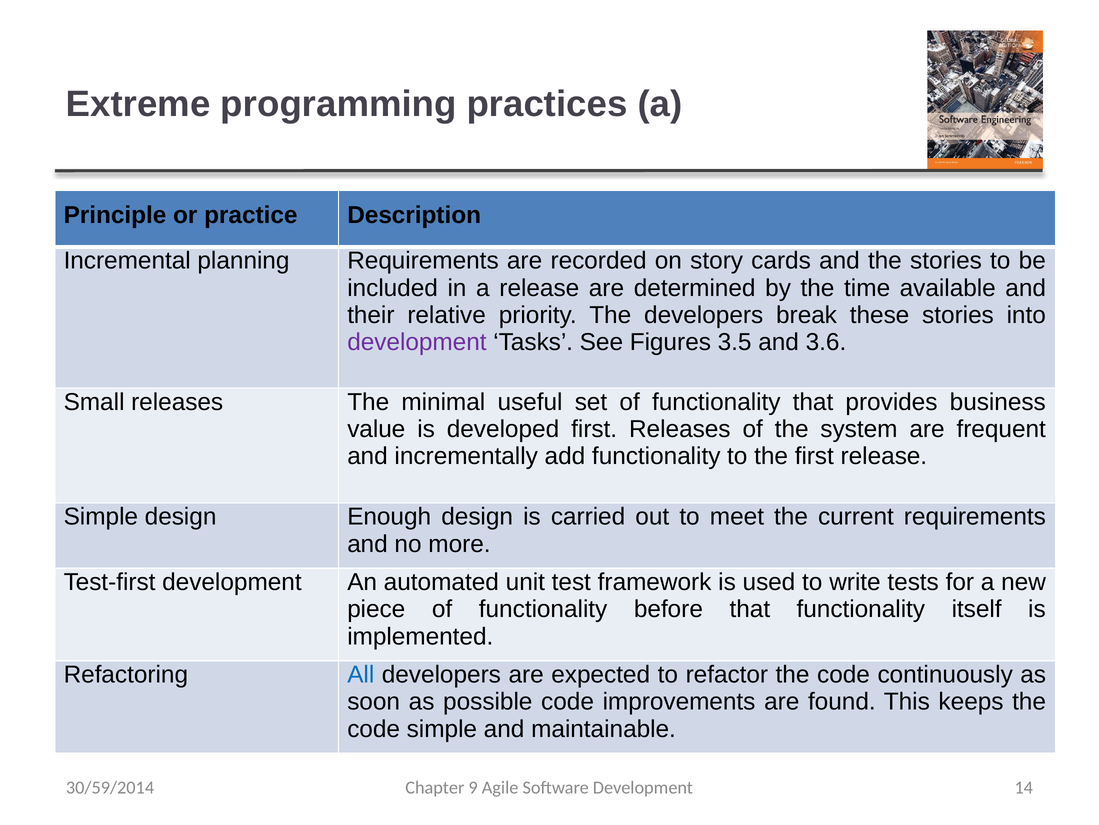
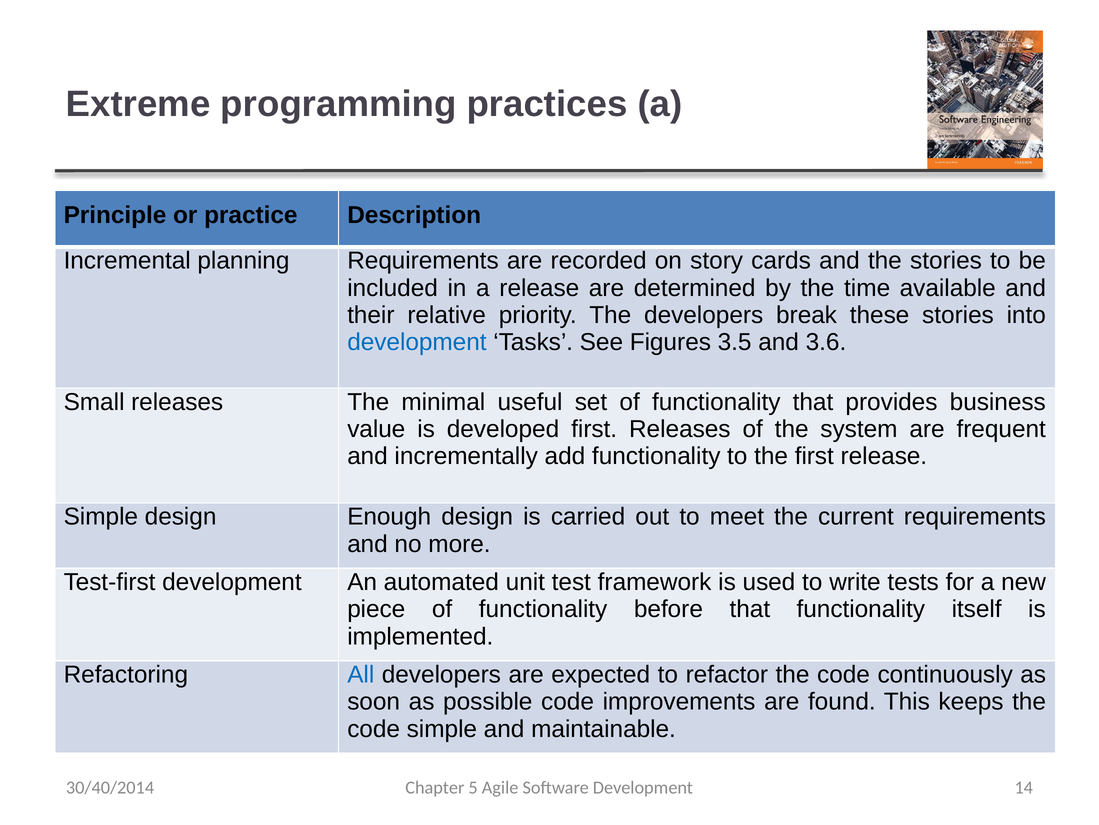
development colour: purple -> blue (417, 342)
30/59/2014: 30/59/2014 -> 30/40/2014 (110, 787)
9: 9 -> 5 (473, 787)
